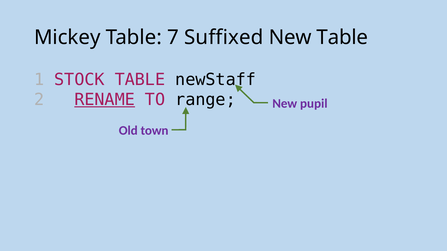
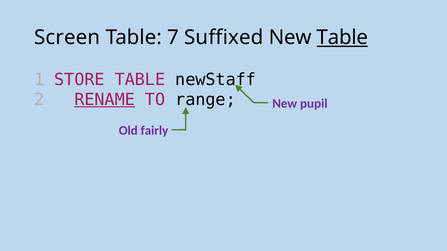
Mickey: Mickey -> Screen (67, 38)
Table underline: none -> present (342, 38)
STOCK: STOCK -> STORE (79, 80)
town: town -> fairly (154, 131)
